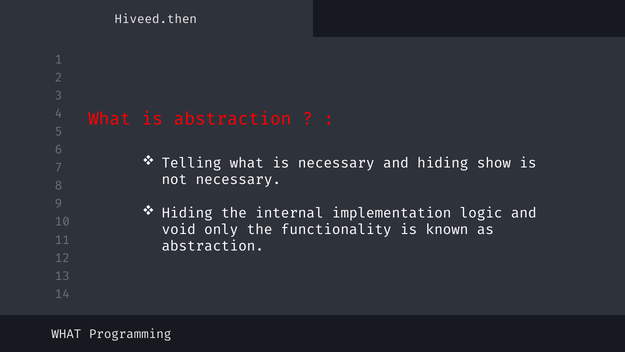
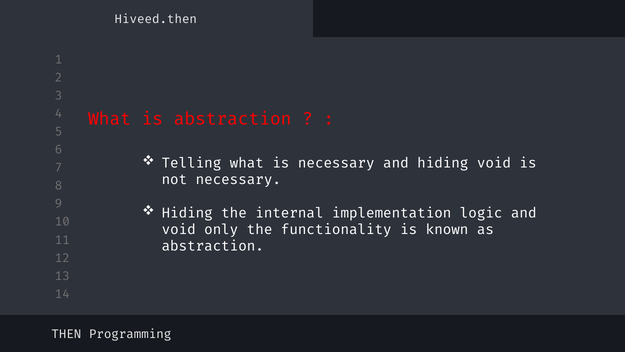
hiding show: show -> void (494, 163)
WHAT: WHAT -> THEN (66, 334)
